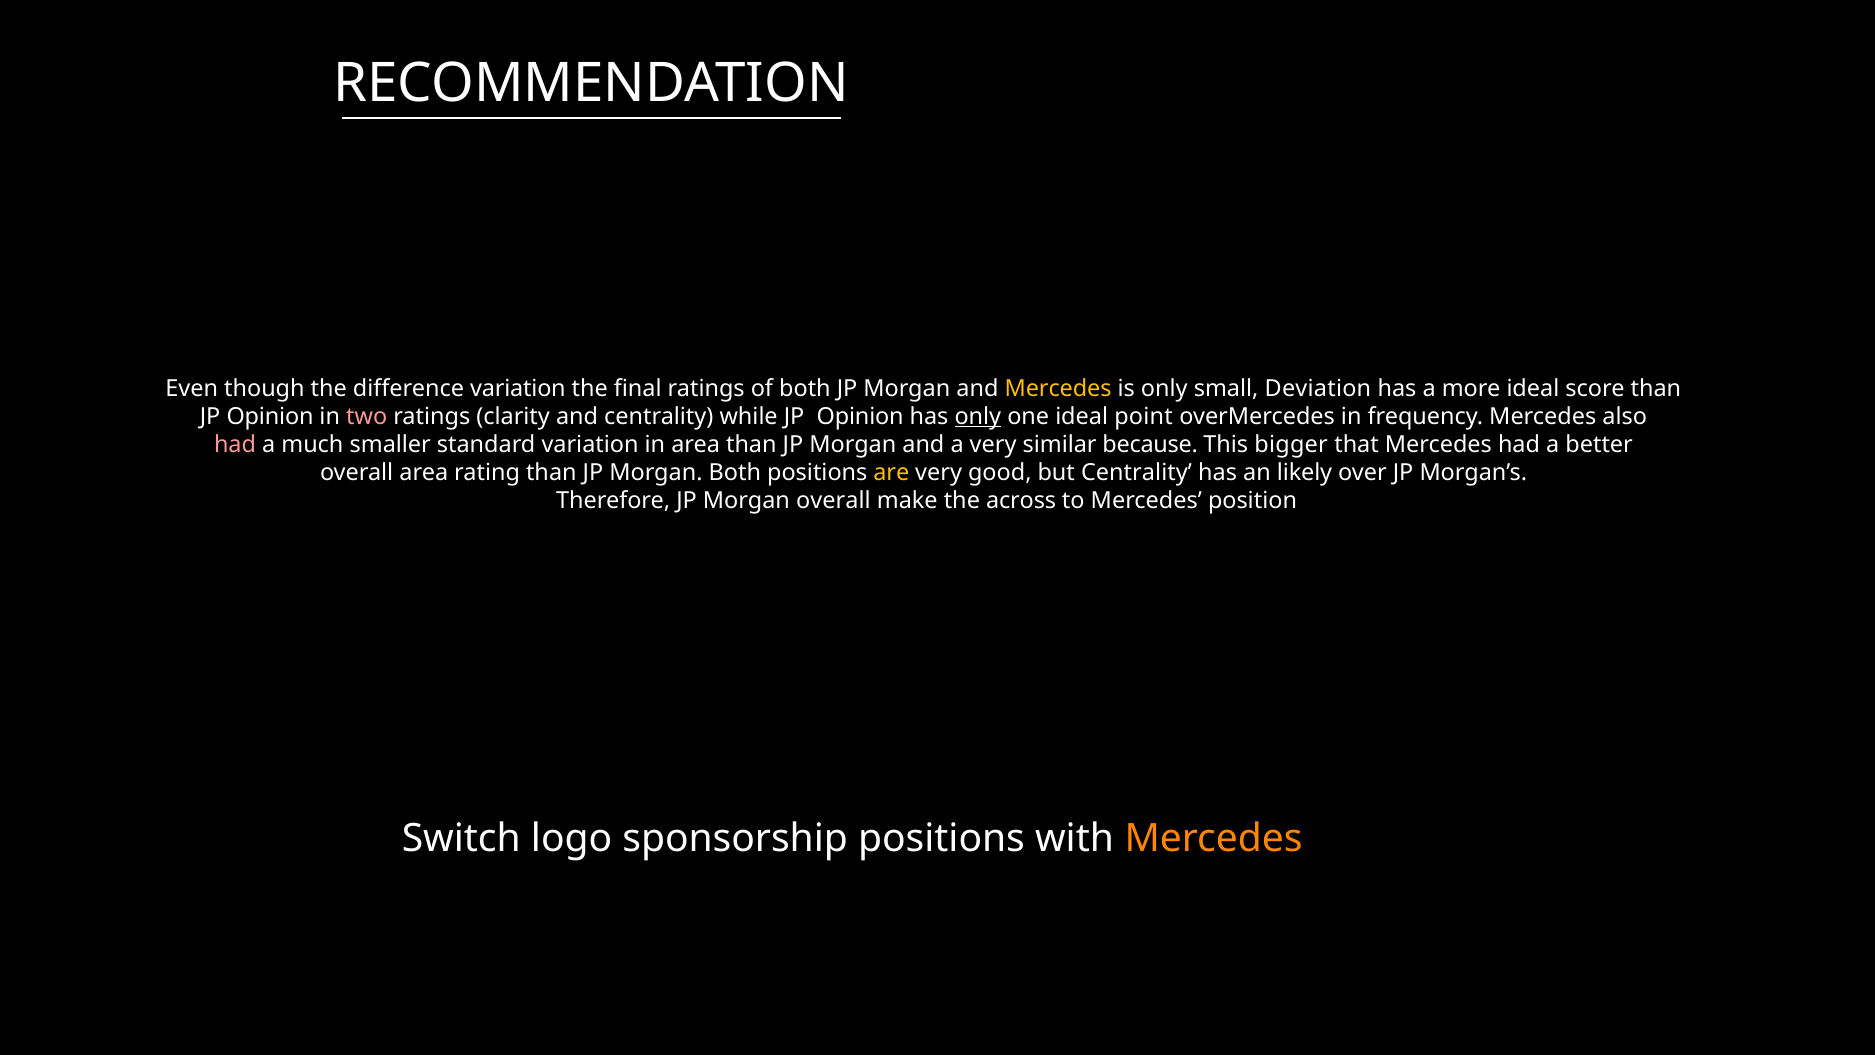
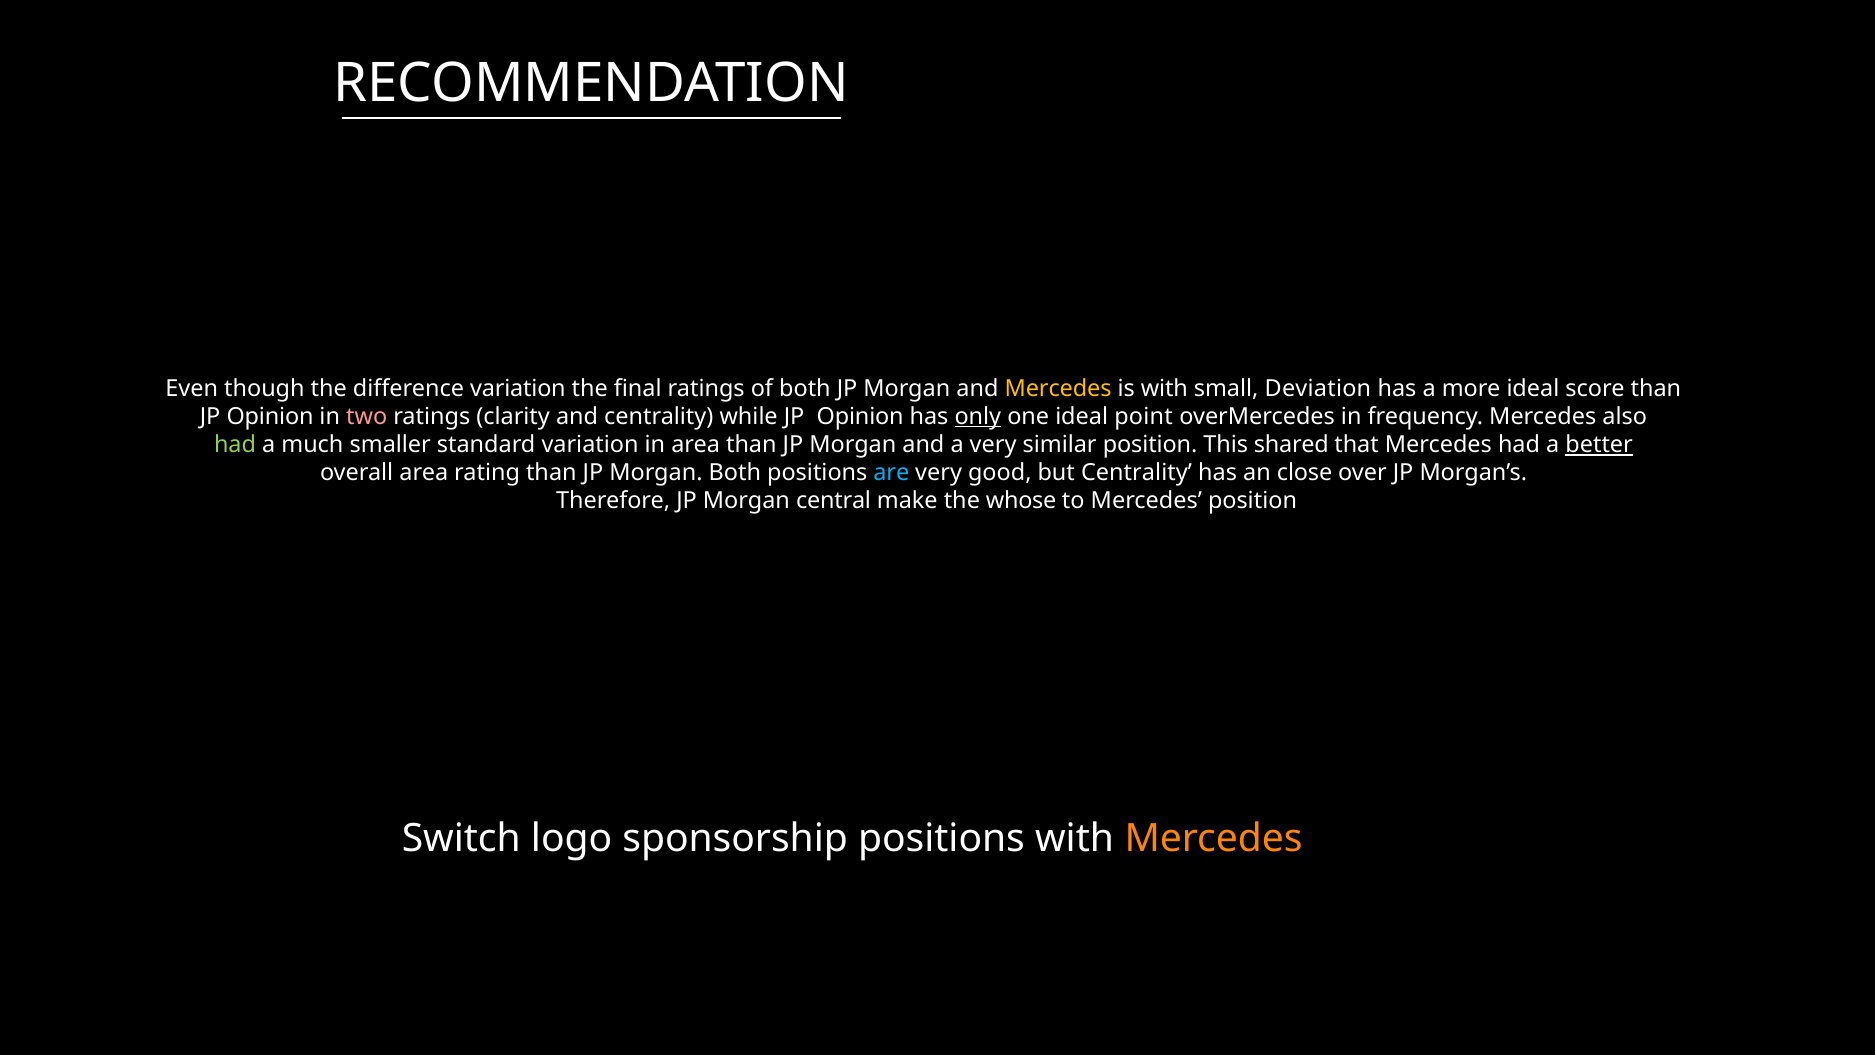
is only: only -> with (1164, 388)
had colour: pink -> light green (235, 445)
similar because: because -> position (1150, 445)
bigger: bigger -> shared (1291, 445)
better underline: none -> present (1599, 445)
are colour: yellow -> light blue (891, 473)
likely: likely -> close (1305, 473)
Morgan overall: overall -> central (834, 501)
across: across -> whose (1021, 501)
